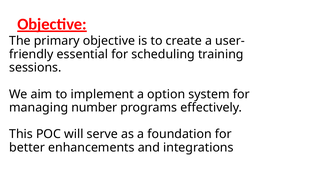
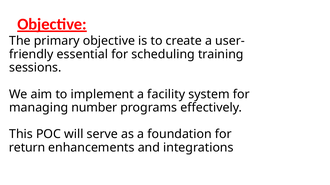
option: option -> facility (166, 95)
better: better -> return (27, 148)
